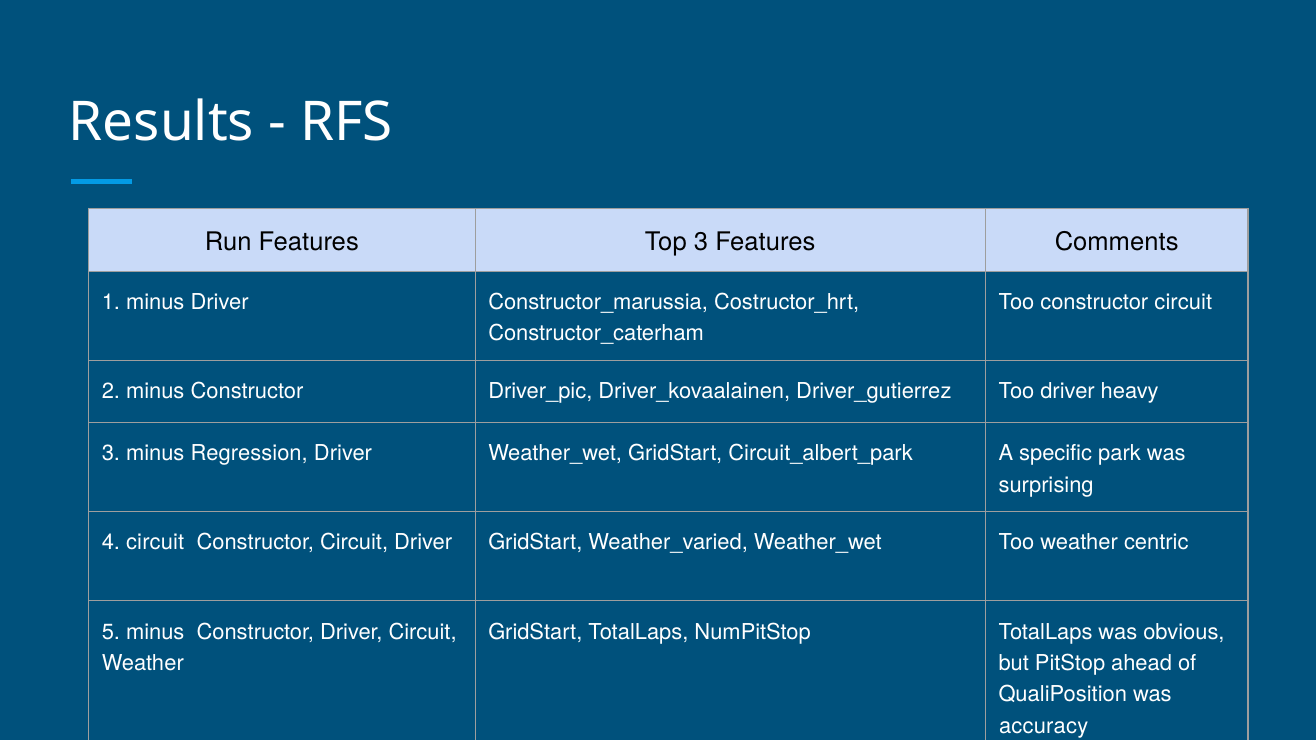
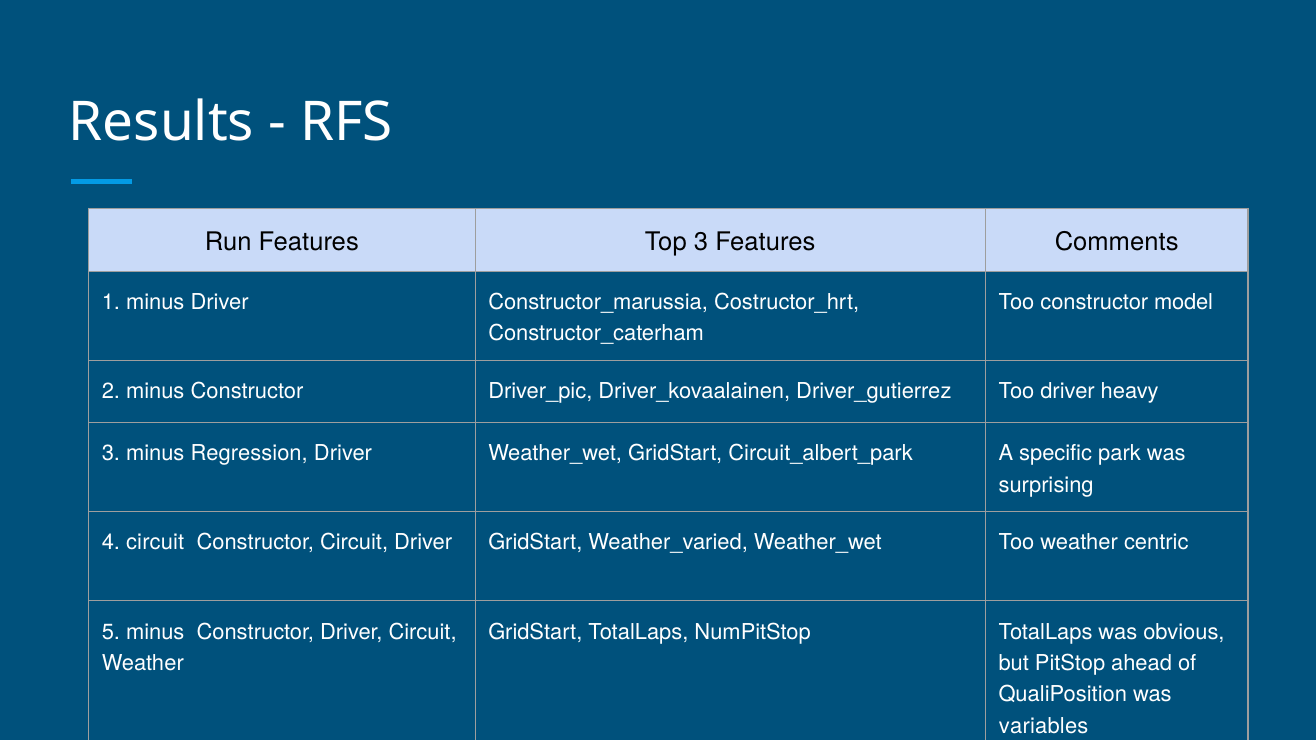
Too constructor circuit: circuit -> model (1183, 302)
accuracy: accuracy -> variables (1044, 726)
